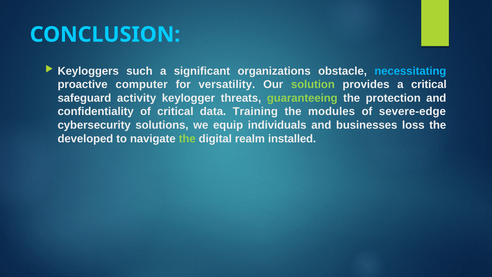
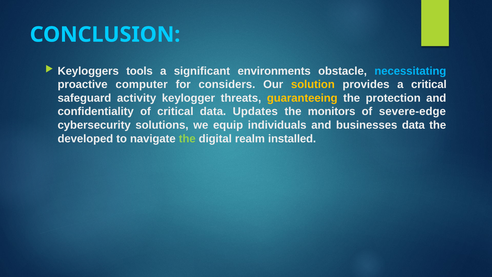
such: such -> tools (139, 71)
organizations: organizations -> environments (274, 71)
versatility: versatility -> considers (227, 84)
solution colour: light green -> yellow (313, 84)
guaranteeing colour: light green -> yellow (302, 98)
Training: Training -> Updates (255, 111)
modules: modules -> monitors (332, 111)
businesses loss: loss -> data (413, 125)
